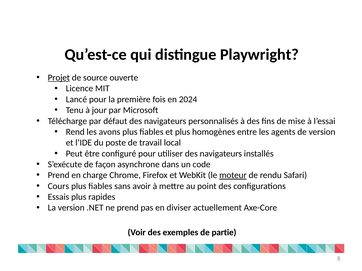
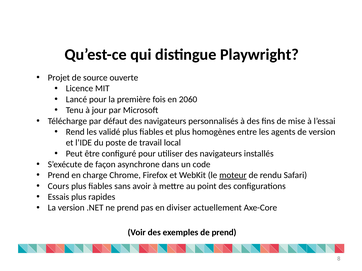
Projet underline: present -> none (59, 78)
2024: 2024 -> 2060 (188, 100)
avons: avons -> validé (110, 132)
de partie: partie -> prend (224, 233)
